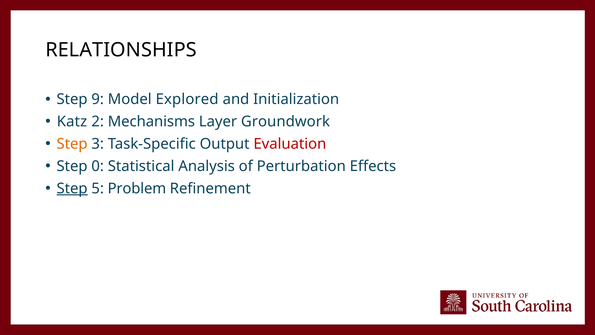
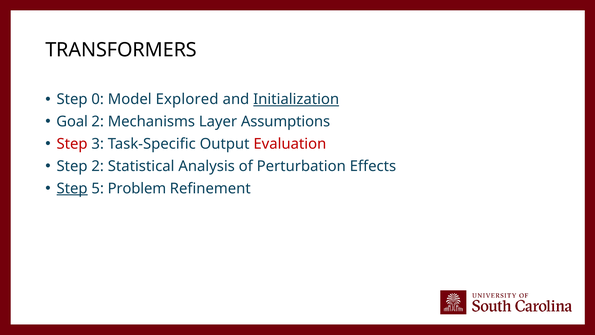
RELATIONSHIPS: RELATIONSHIPS -> TRANSFORMERS (121, 50)
9: 9 -> 0 (98, 99)
Initialization underline: none -> present (296, 99)
Katz: Katz -> Goal (72, 122)
Groundwork: Groundwork -> Assumptions (286, 122)
Step colour: orange -> red (72, 144)
Step 0: 0 -> 2 (98, 166)
